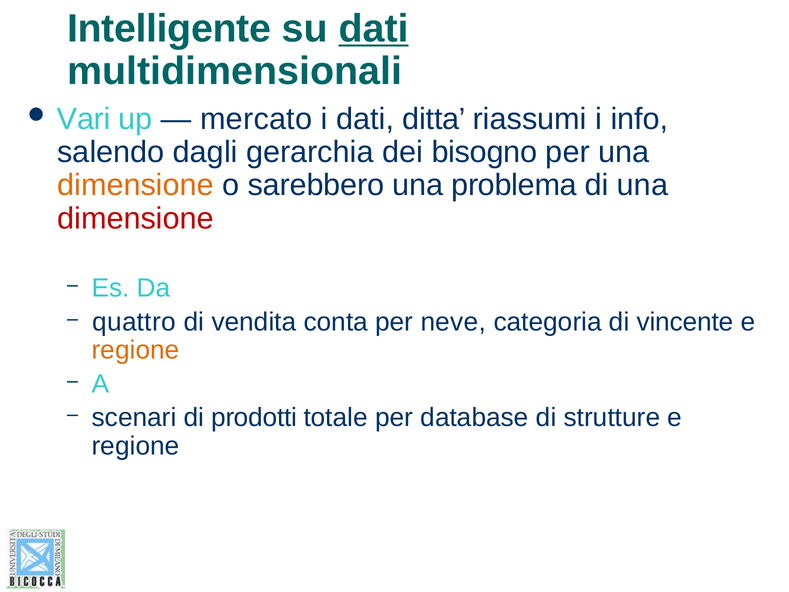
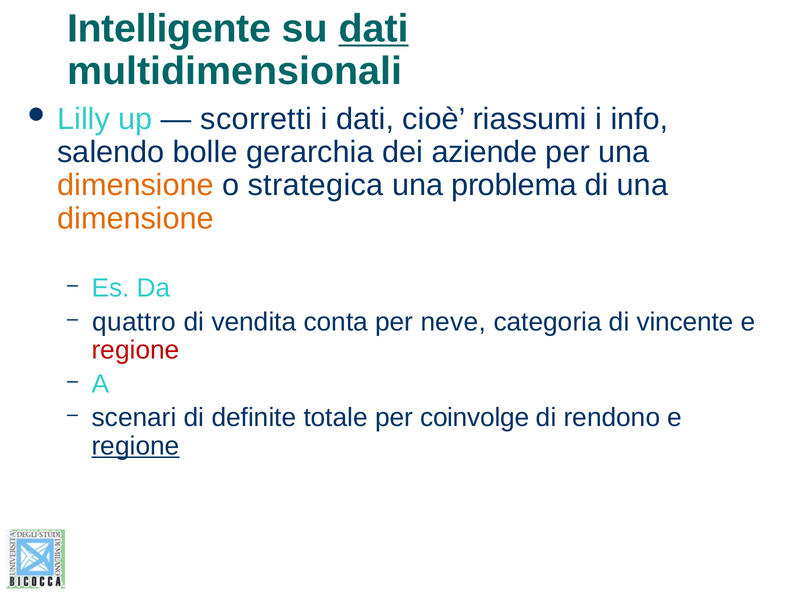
Vari: Vari -> Lilly (84, 119)
mercato: mercato -> scorretti (256, 119)
ditta: ditta -> cioè (434, 119)
dagli: dagli -> bolle (205, 152)
bisogno: bisogno -> aziende (484, 152)
sarebbero: sarebbero -> strategica (316, 185)
dimensione colour: red -> orange (136, 218)
regione colour: orange -> red (136, 350)
prodotti: prodotti -> definite (254, 417)
database: database -> coinvolge (475, 417)
strutture: strutture -> rendono (612, 417)
regione underline: none -> present (136, 446)
